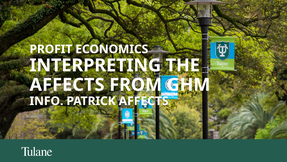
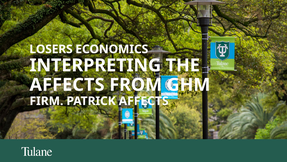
PROFIT: PROFIT -> LOSERS (51, 49)
INFO: INFO -> FIRM (46, 101)
